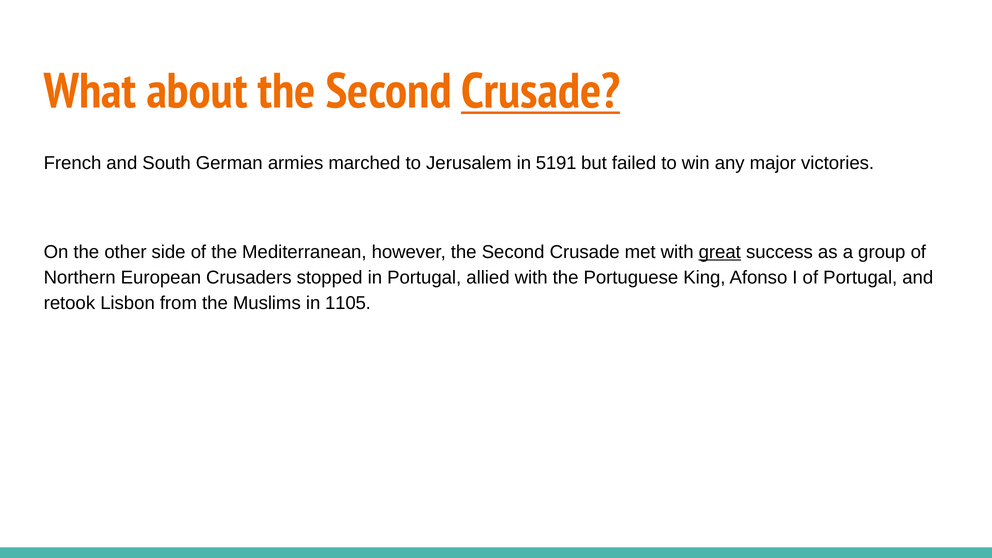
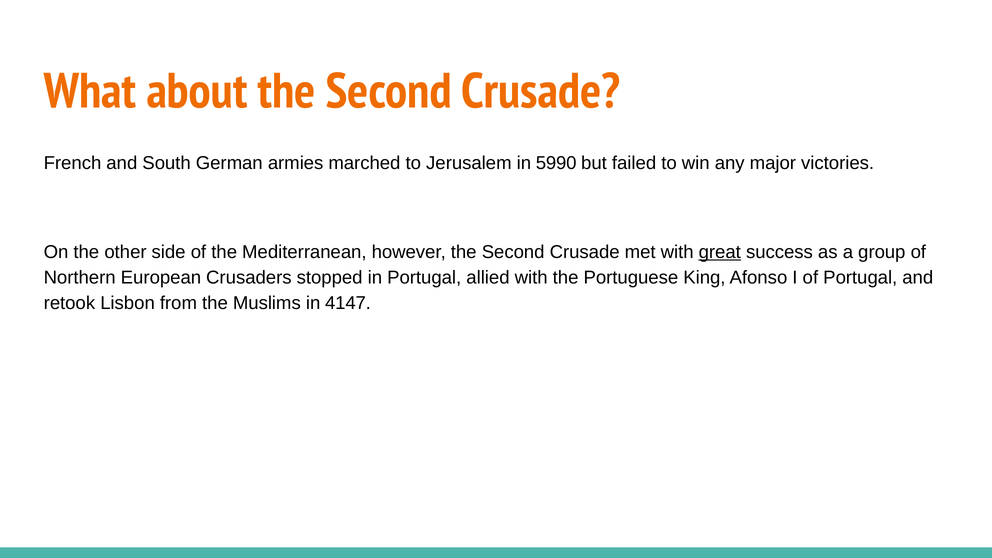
Crusade underline: present -> none (541, 91)
5191: 5191 -> 5990 (556, 163)
1105: 1105 -> 4147 (348, 303)
